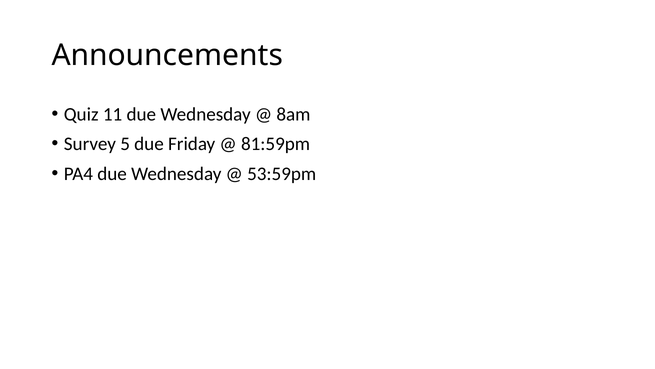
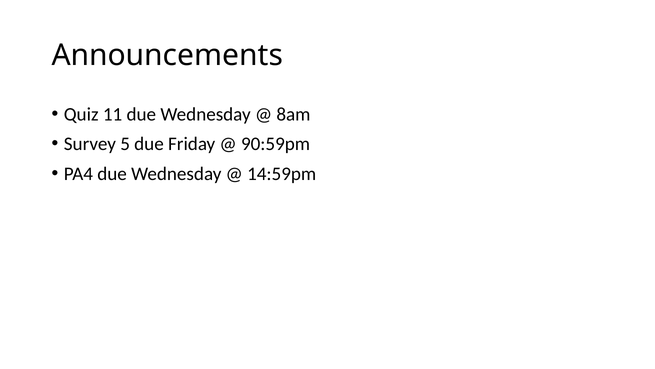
81:59pm: 81:59pm -> 90:59pm (276, 144)
53:59pm: 53:59pm -> 14:59pm (282, 174)
